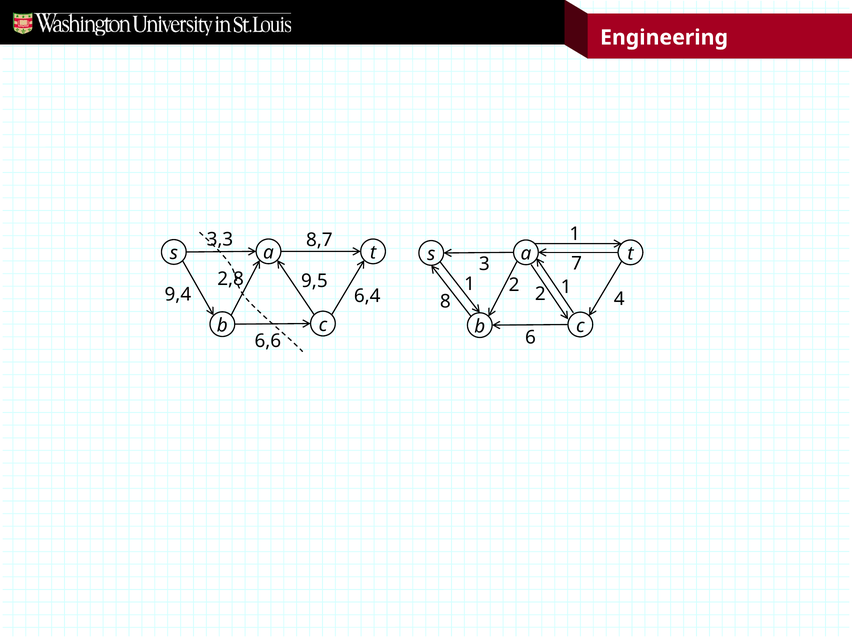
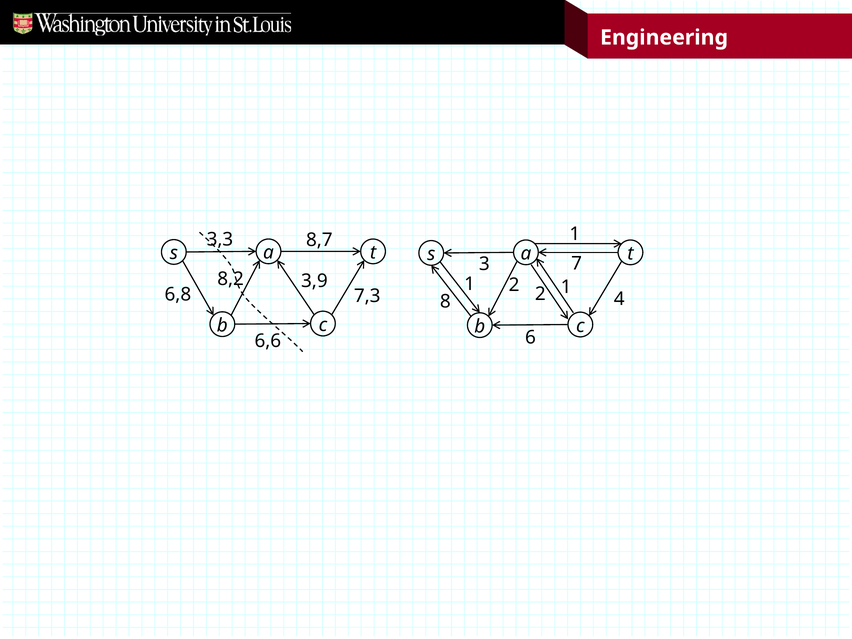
2,8: 2,8 -> 8,2 (231, 279)
9,5: 9,5 -> 3,9 (314, 281)
9,4: 9,4 -> 6,8 (178, 294)
6,4: 6,4 -> 7,3 (367, 296)
